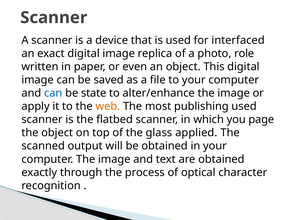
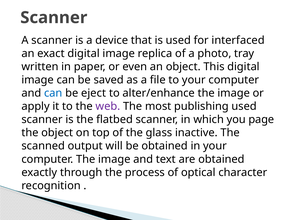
role: role -> tray (244, 54)
state: state -> eject (94, 93)
web colour: orange -> purple (108, 107)
applied: applied -> inactive (196, 133)
